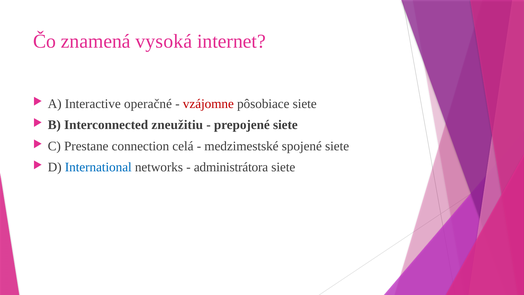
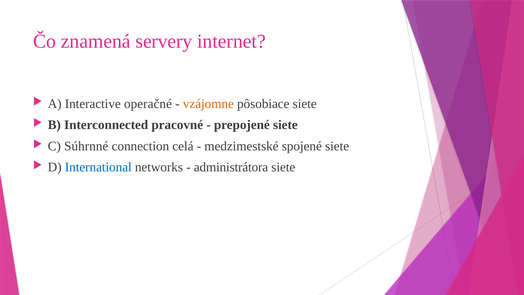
vysoká: vysoká -> servery (164, 41)
vzájomne colour: red -> orange (208, 104)
zneužitiu: zneužitiu -> pracovné (177, 125)
Prestane: Prestane -> Súhrnné (86, 146)
